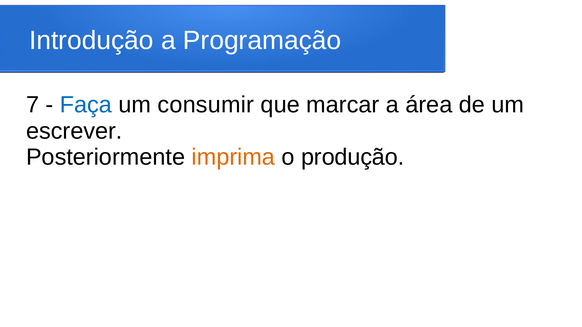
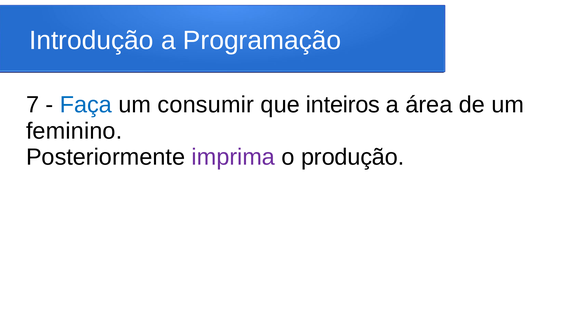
marcar: marcar -> inteiros (343, 105)
escrever: escrever -> feminino (74, 131)
imprima colour: orange -> purple (233, 157)
